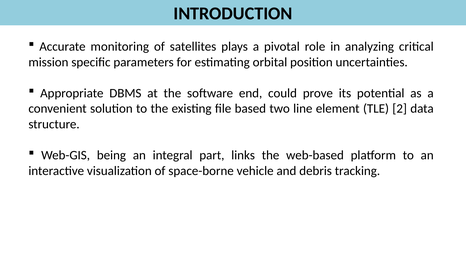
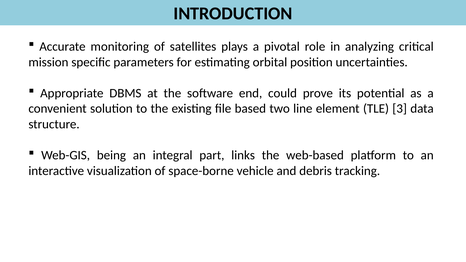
2: 2 -> 3 (400, 109)
